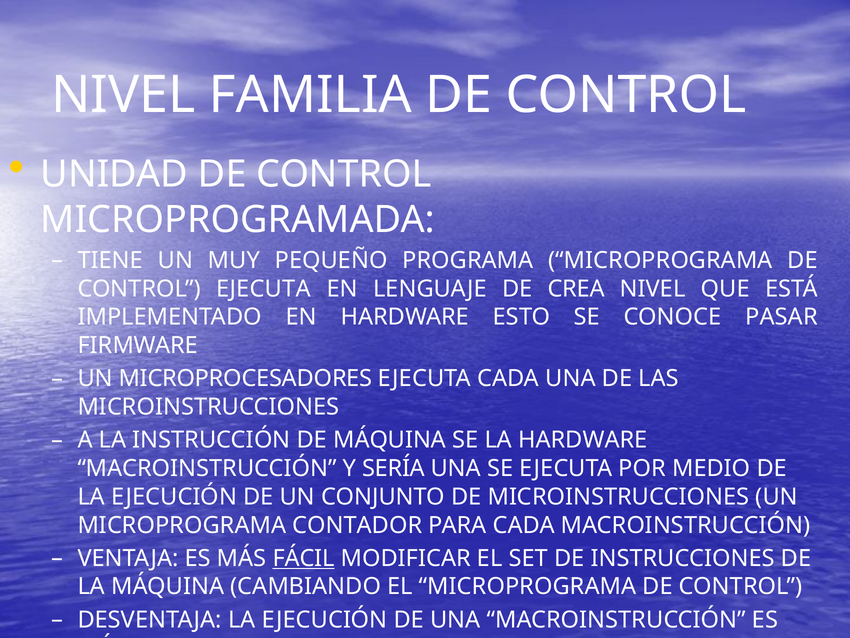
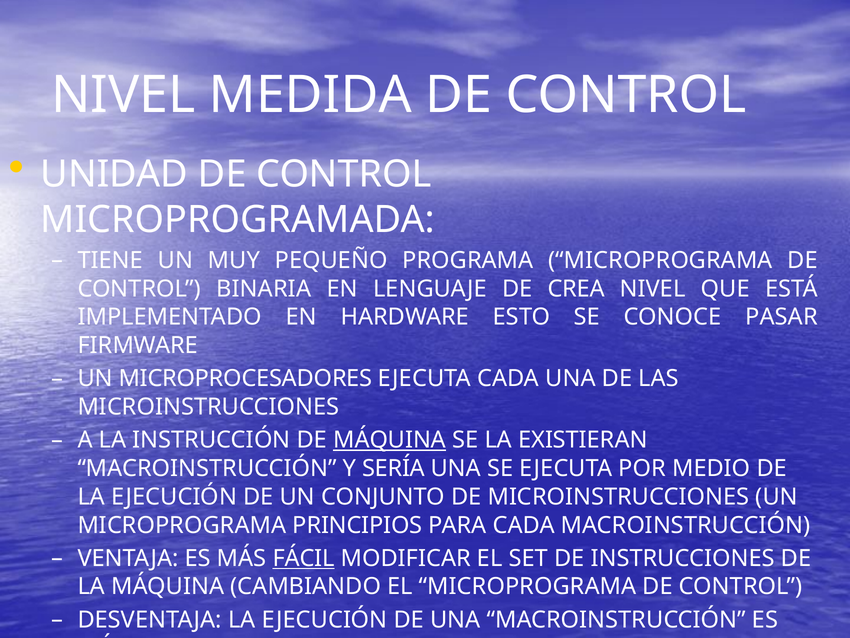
FAMILIA: FAMILIA -> MEDIDA (310, 95)
CONTROL EJECUTA: EJECUTA -> BINARIA (264, 289)
MÁQUINA underline: none -> present (390, 440)
LA HARDWARE: HARDWARE -> EXISTIERAN (583, 440)
CONTADOR: CONTADOR -> PRINCIPIOS (357, 525)
